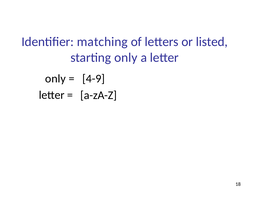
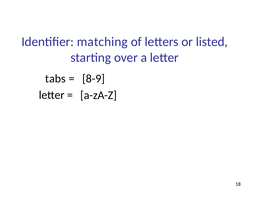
starting only: only -> over (126, 58)
only: only -> tabs (55, 79)
4-9: 4-9 -> 8-9 (94, 79)
